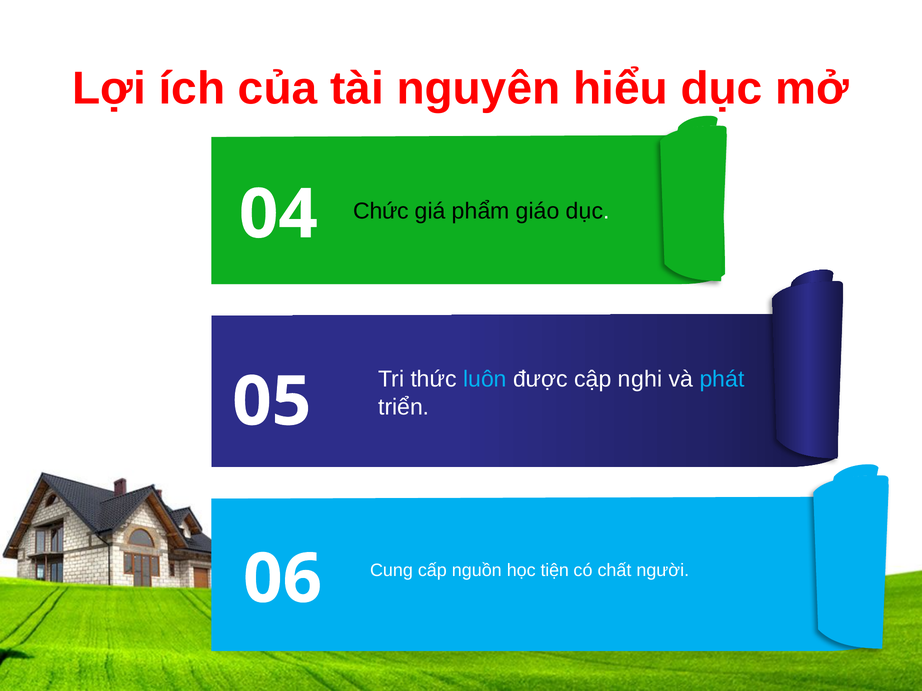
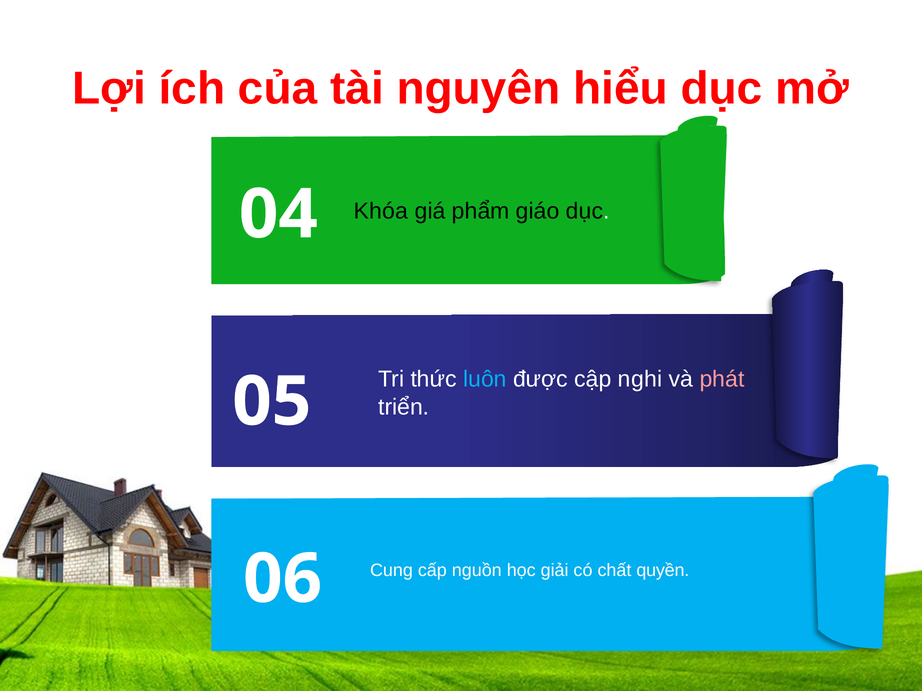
Chức: Chức -> Khóa (381, 211)
phát colour: light blue -> pink (722, 380)
tiện: tiện -> giải (555, 571)
người: người -> quyền (663, 571)
